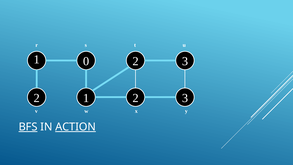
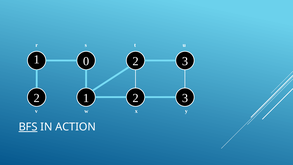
ACTION underline: present -> none (76, 127)
